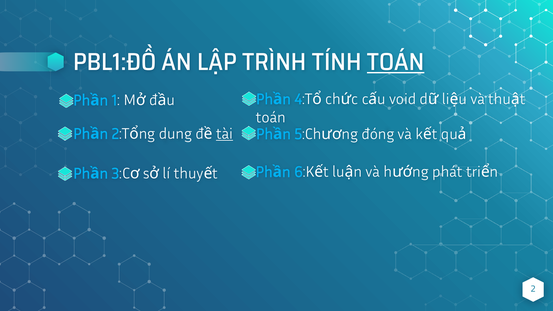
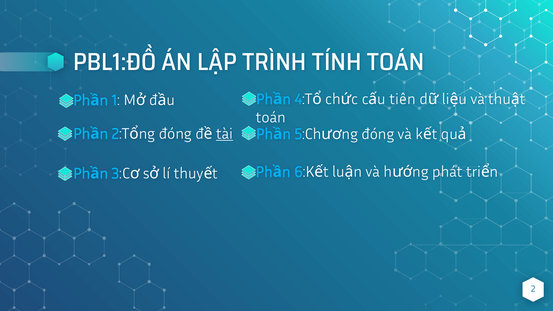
TOÁN underline: present -> none (396, 62)
void: void -> tiên (403, 99)
dung: dung -> đóng (175, 134)
